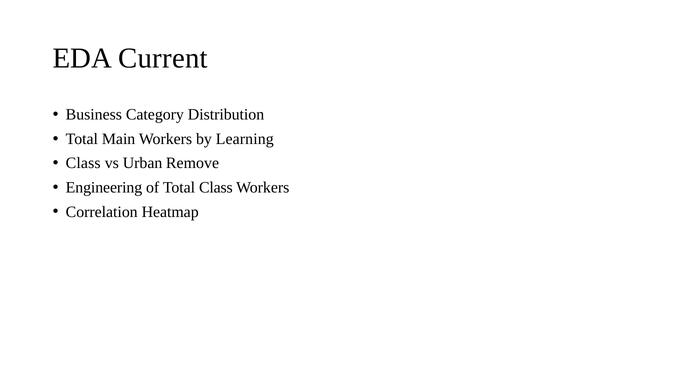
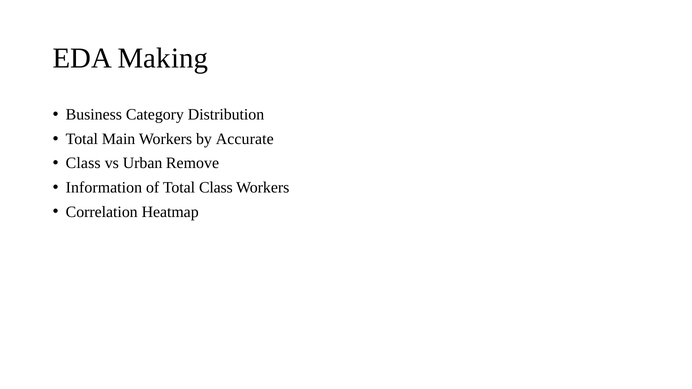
Current: Current -> Making (163, 58)
Learning: Learning -> Accurate (245, 139)
Engineering: Engineering -> Information (104, 188)
